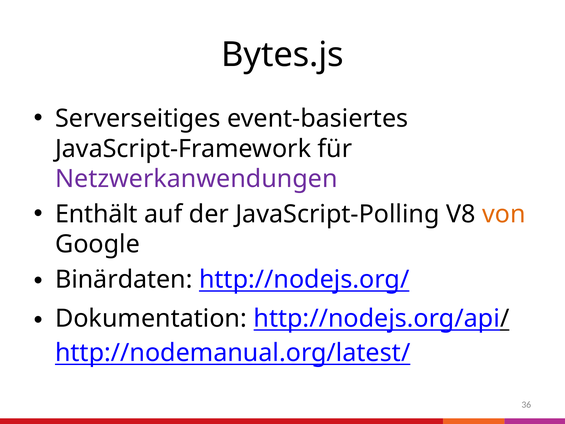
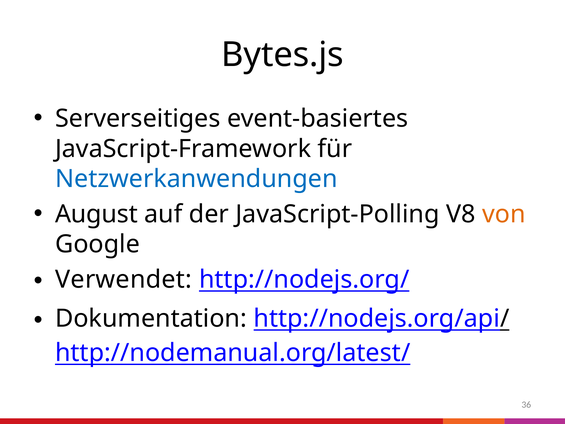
Netzwerkanwendungen colour: purple -> blue (196, 179)
Enthält: Enthält -> August (96, 214)
Binärdaten: Binärdaten -> Verwendet (124, 279)
